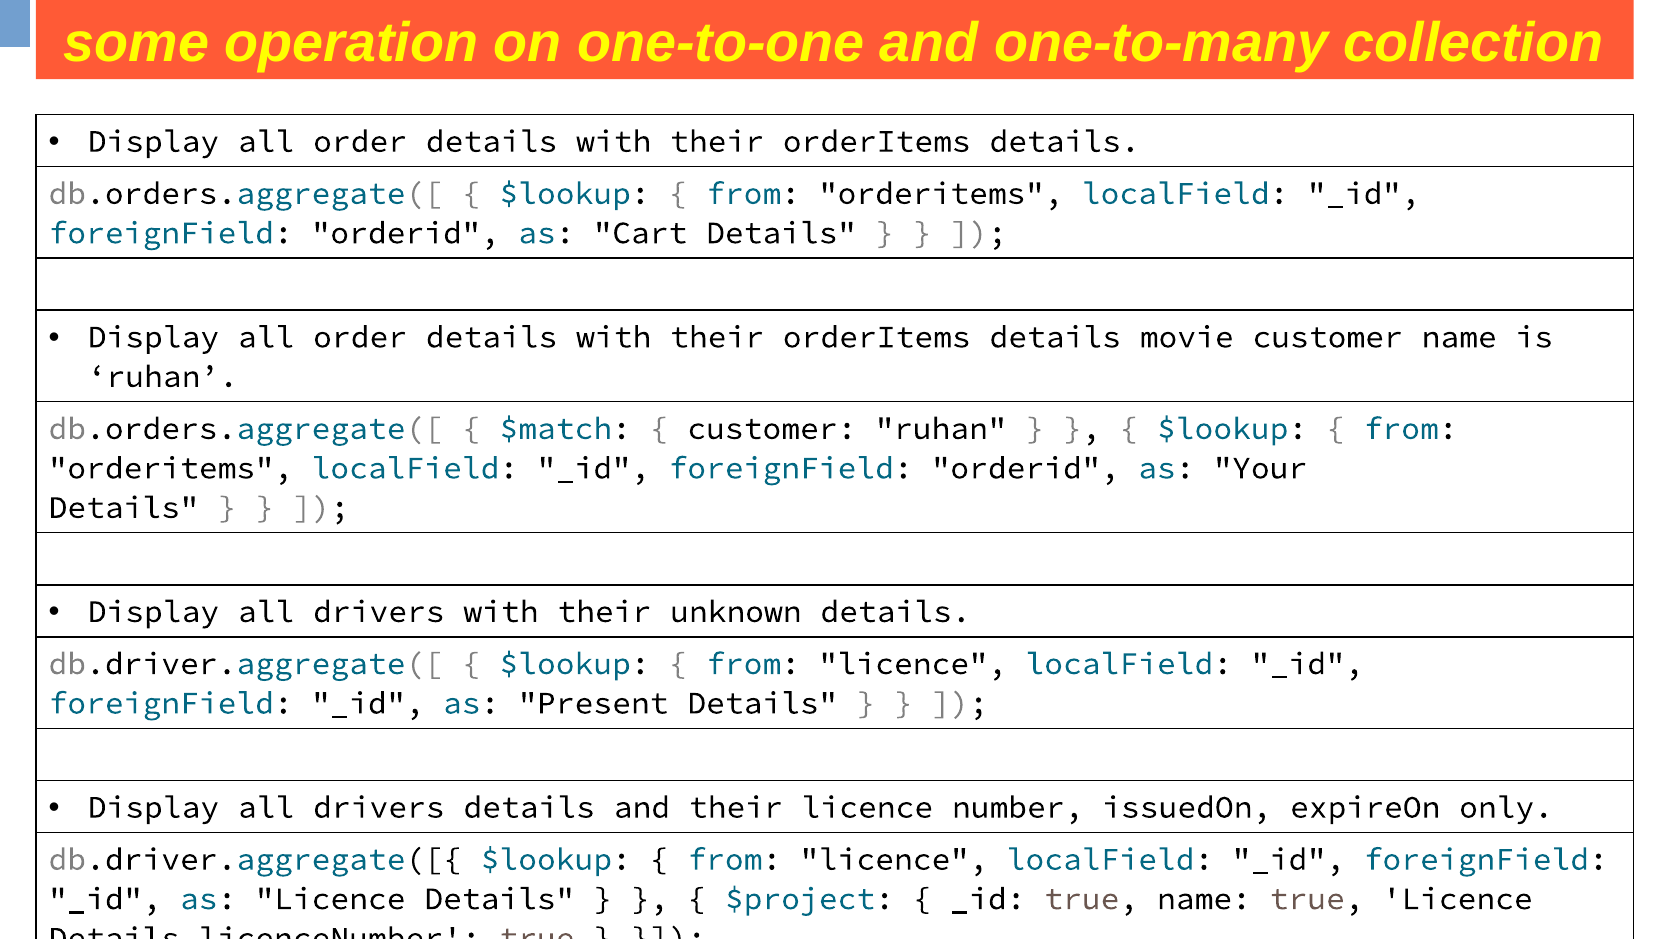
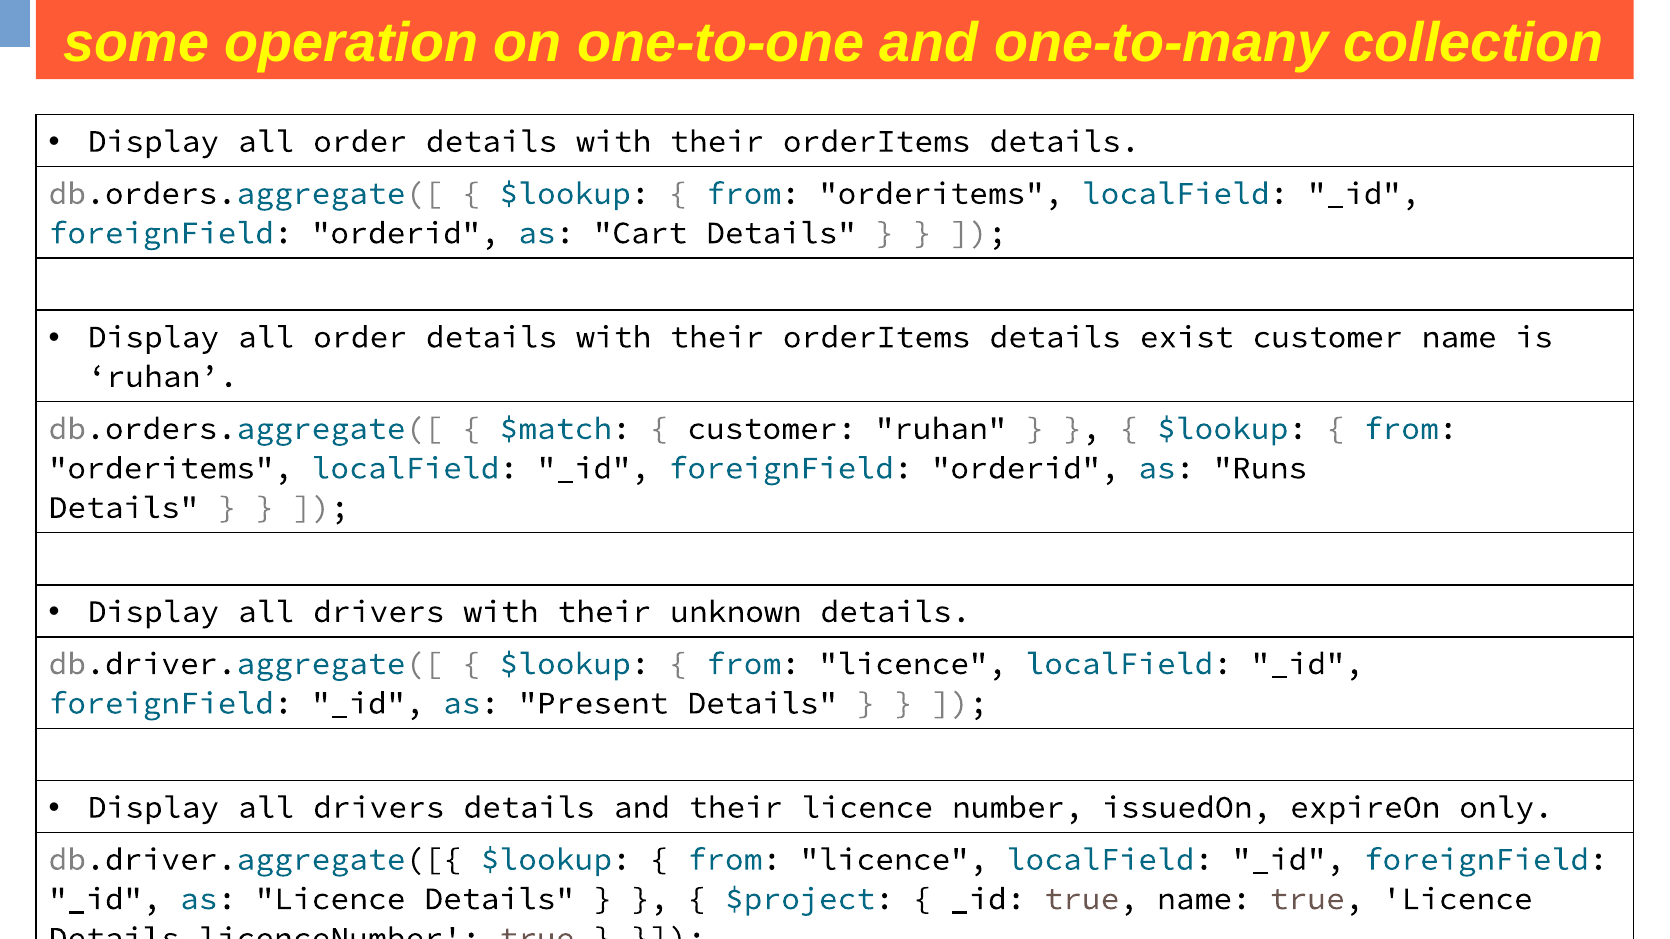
movie: movie -> exist (1187, 337)
Your: Your -> Runs (1260, 468)
